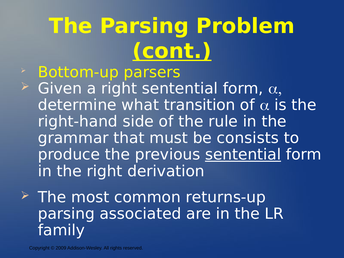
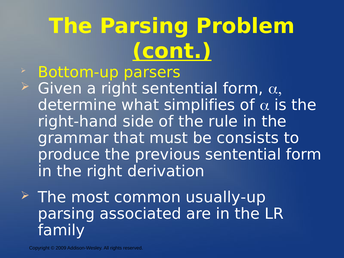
transition: transition -> simplifies (200, 105)
sentential underline: present -> none (243, 155)
returns-up: returns-up -> usually-up (226, 197)
